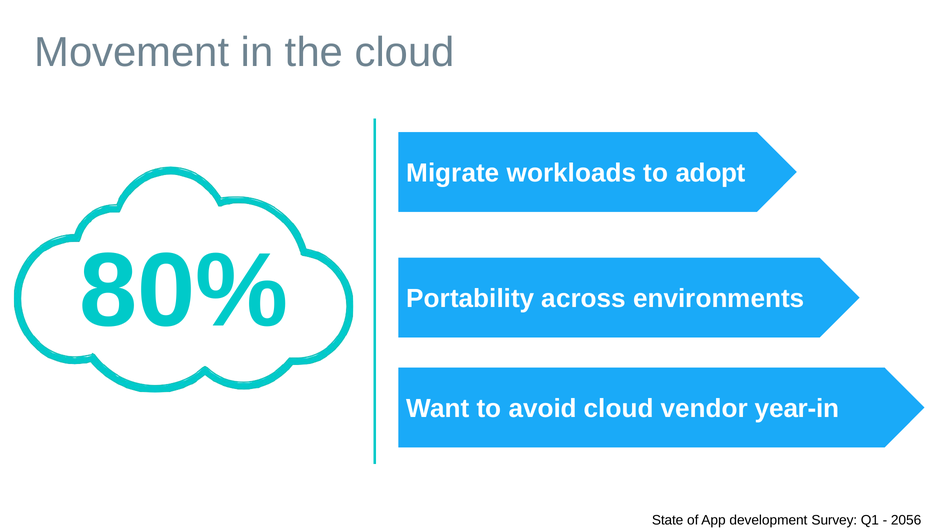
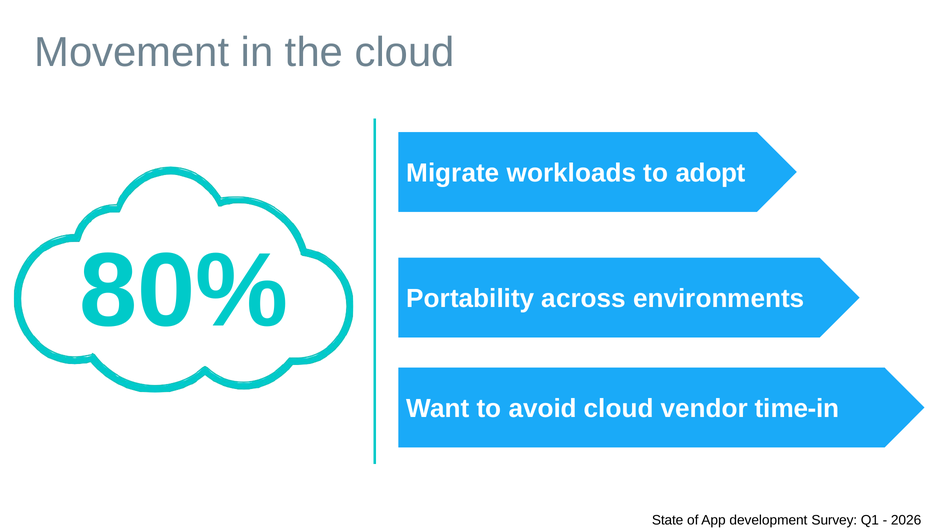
year-in: year-in -> time-in (797, 408)
2056: 2056 -> 2026 (906, 520)
